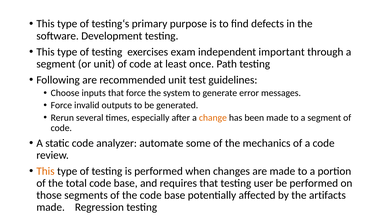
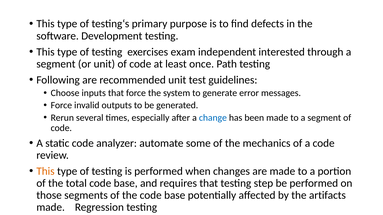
important: important -> interested (282, 52)
change colour: orange -> blue (213, 118)
user: user -> step (263, 183)
